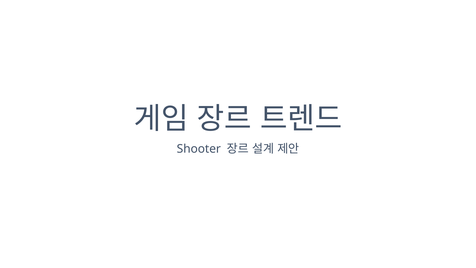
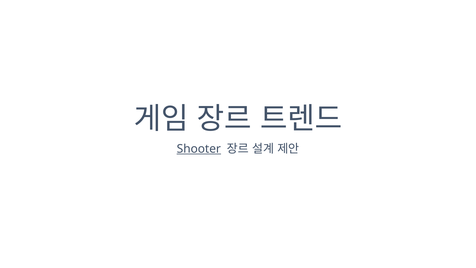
Shooter underline: none -> present (199, 149)
